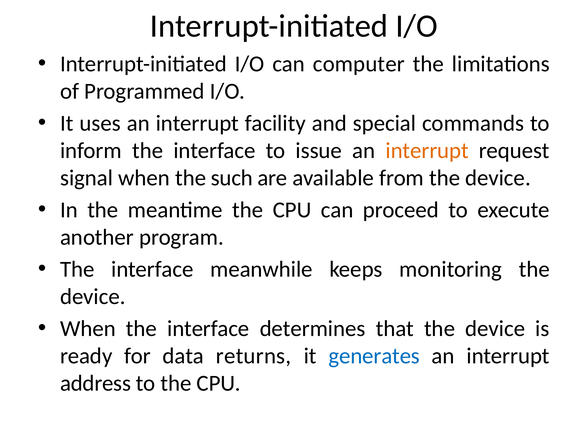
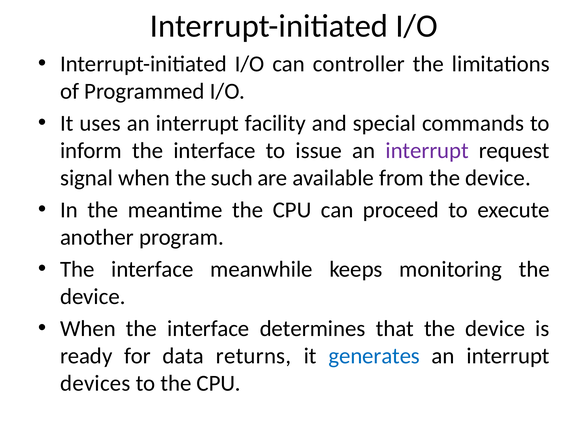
computer: computer -> controller (359, 64)
interrupt colour: orange -> purple (427, 151)
address: address -> devices (95, 383)
